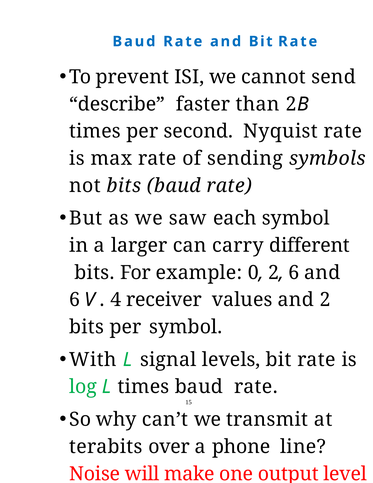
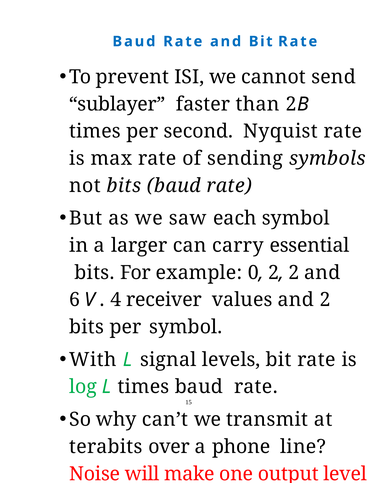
describe: describe -> sublayer (117, 104)
different: different -> essential (309, 245)
2 6: 6 -> 2 (294, 272)
